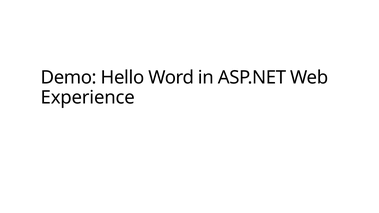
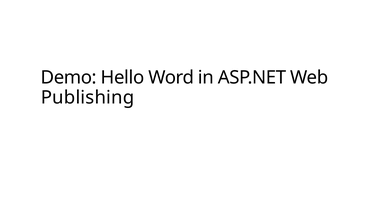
Experience: Experience -> Publishing (88, 98)
